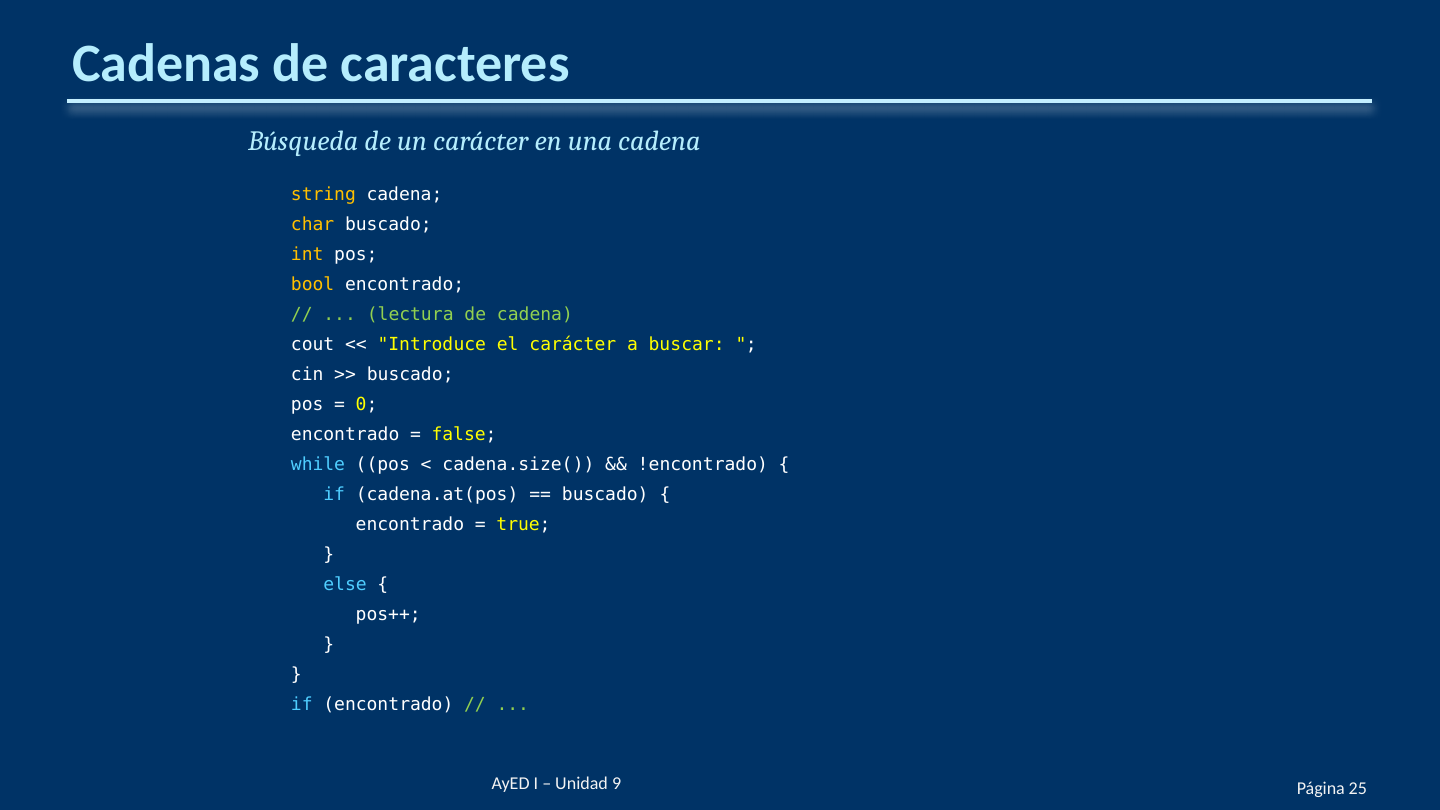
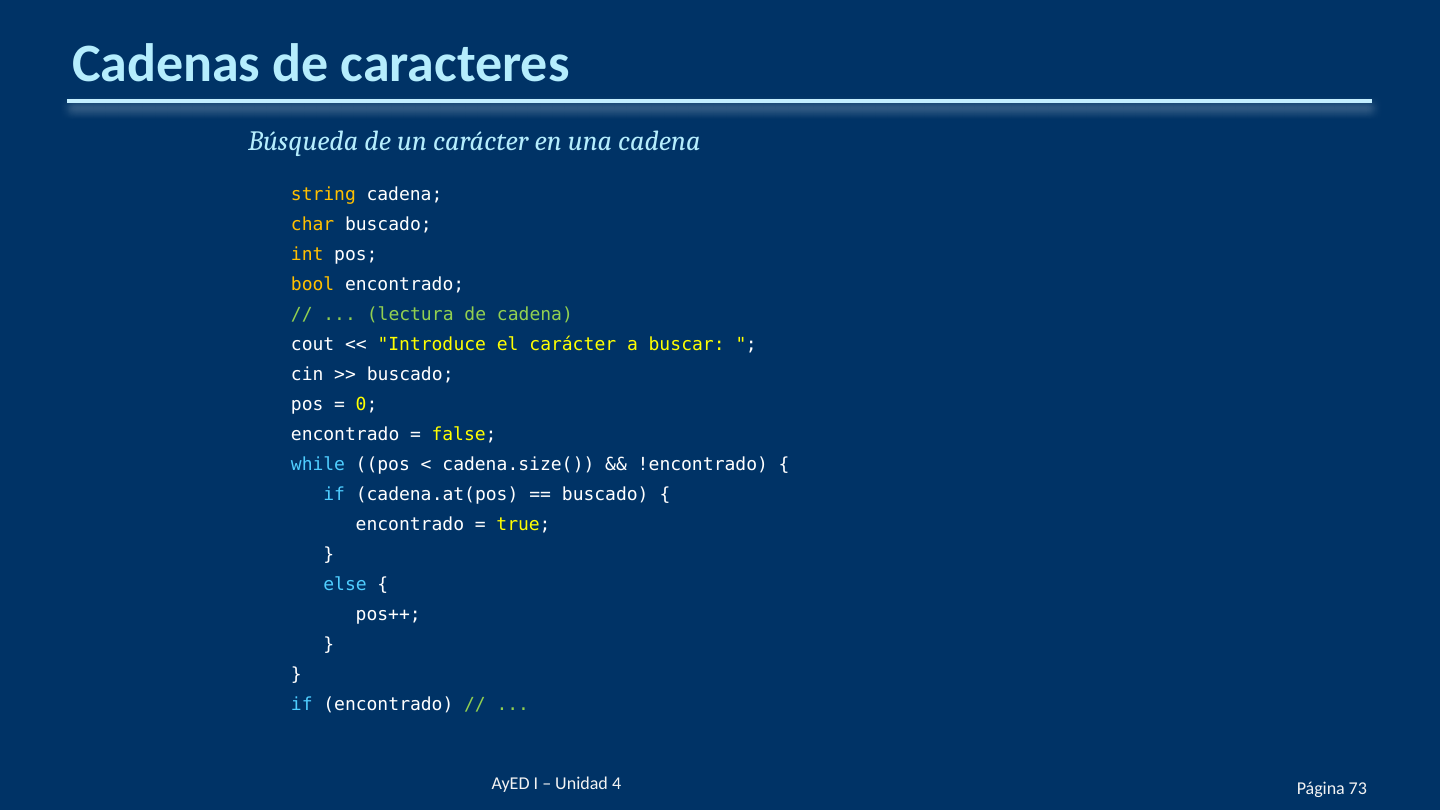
9: 9 -> 4 (617, 784)
25: 25 -> 73 (1358, 789)
